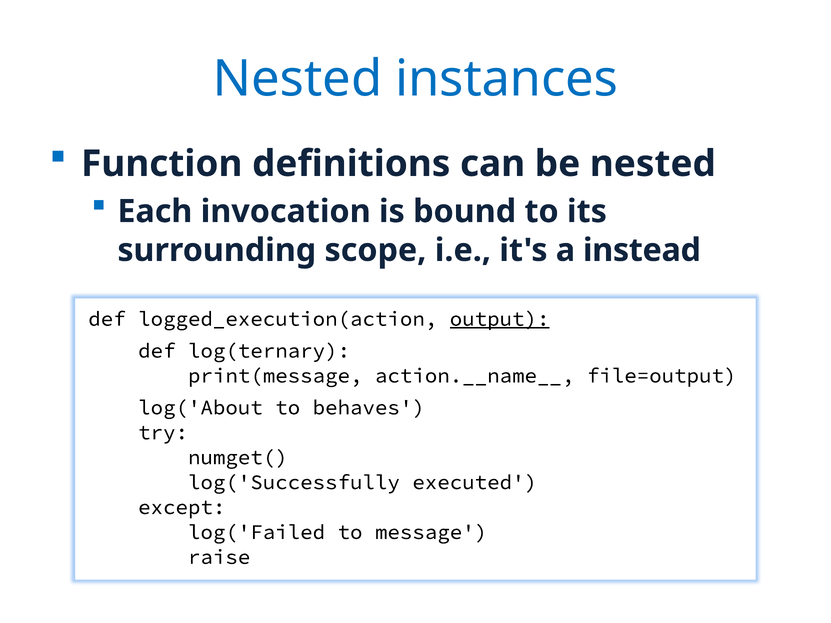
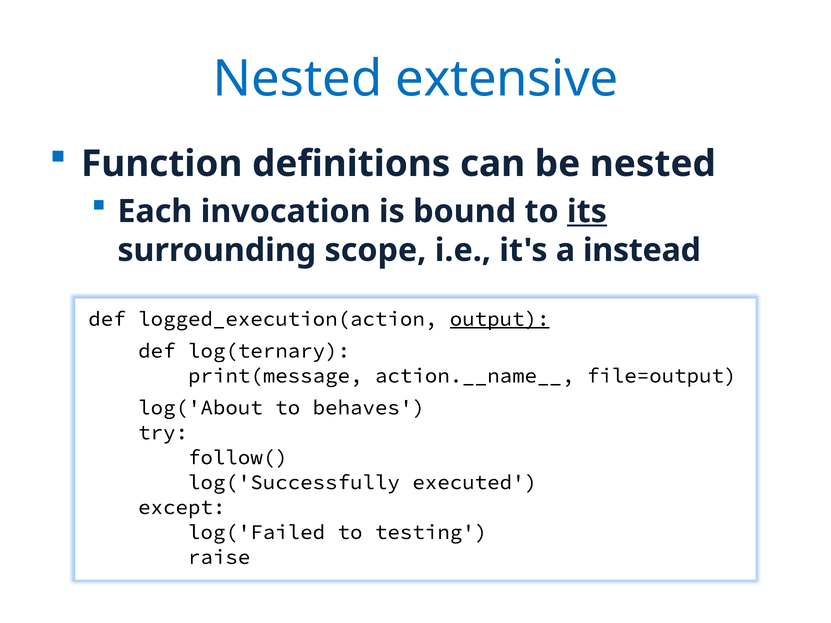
instances: instances -> extensive (507, 79)
its underline: none -> present (587, 212)
numget(: numget( -> follow( (238, 458)
message: message -> testing (431, 532)
